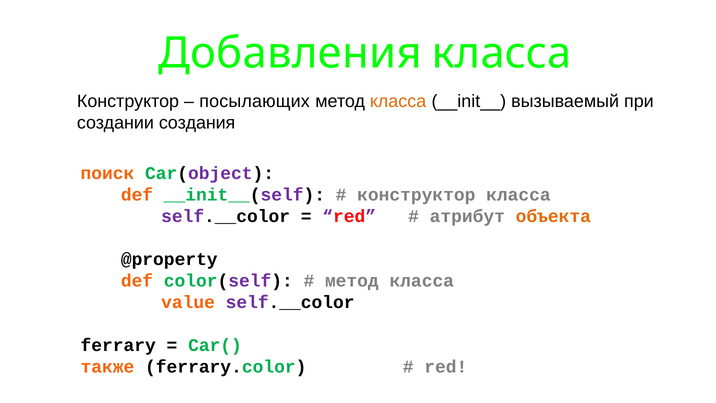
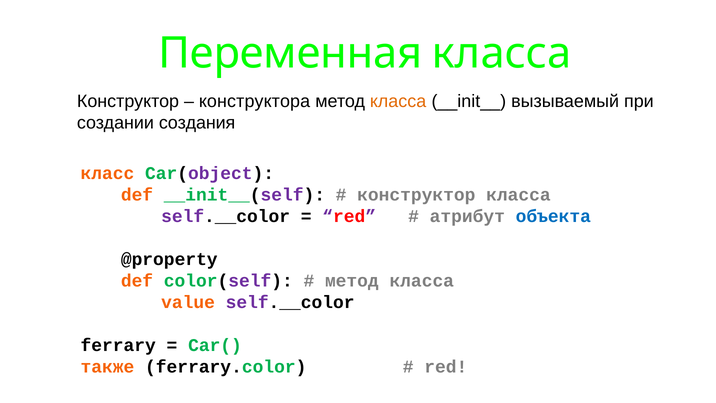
Добавления: Добавления -> Переменная (290, 53)
посылающих: посылающих -> конструктора (255, 101)
поиск: поиск -> класс (107, 173)
объекта colour: orange -> blue (553, 216)
